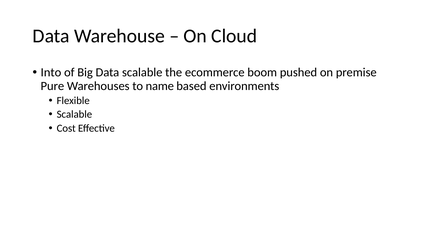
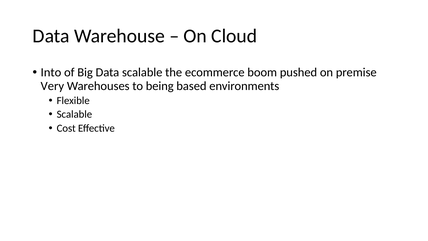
Pure: Pure -> Very (52, 86)
name: name -> being (160, 86)
